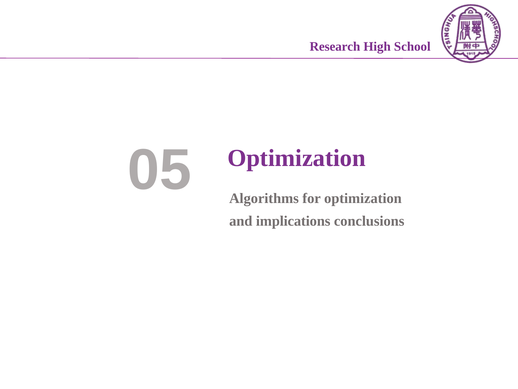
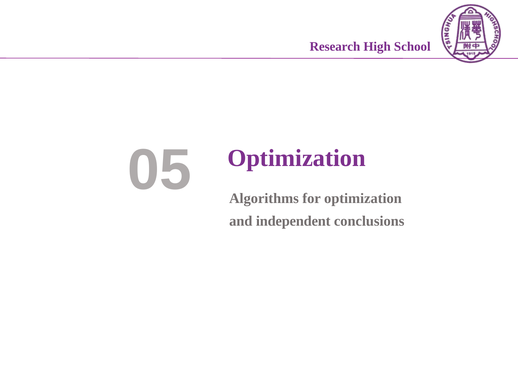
implications: implications -> independent (293, 221)
